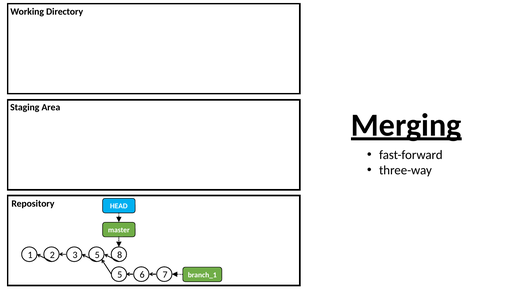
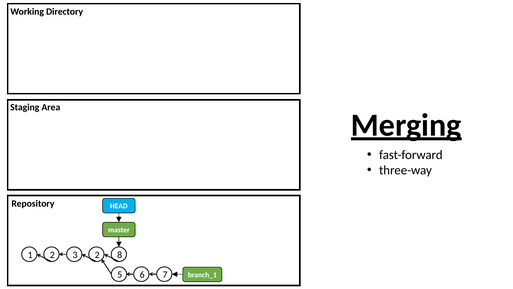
3 5: 5 -> 2 (97, 255)
